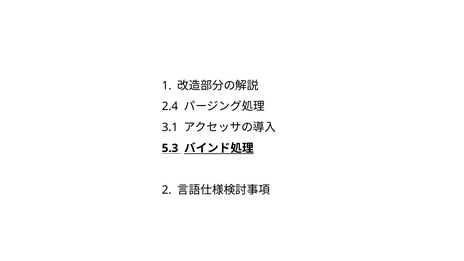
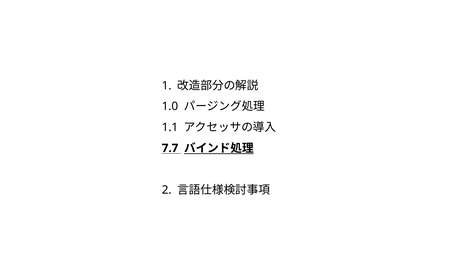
2.4: 2.4 -> 1.0 (170, 106)
3.1: 3.1 -> 1.1 (170, 127)
5.3: 5.3 -> 7.7 (170, 148)
